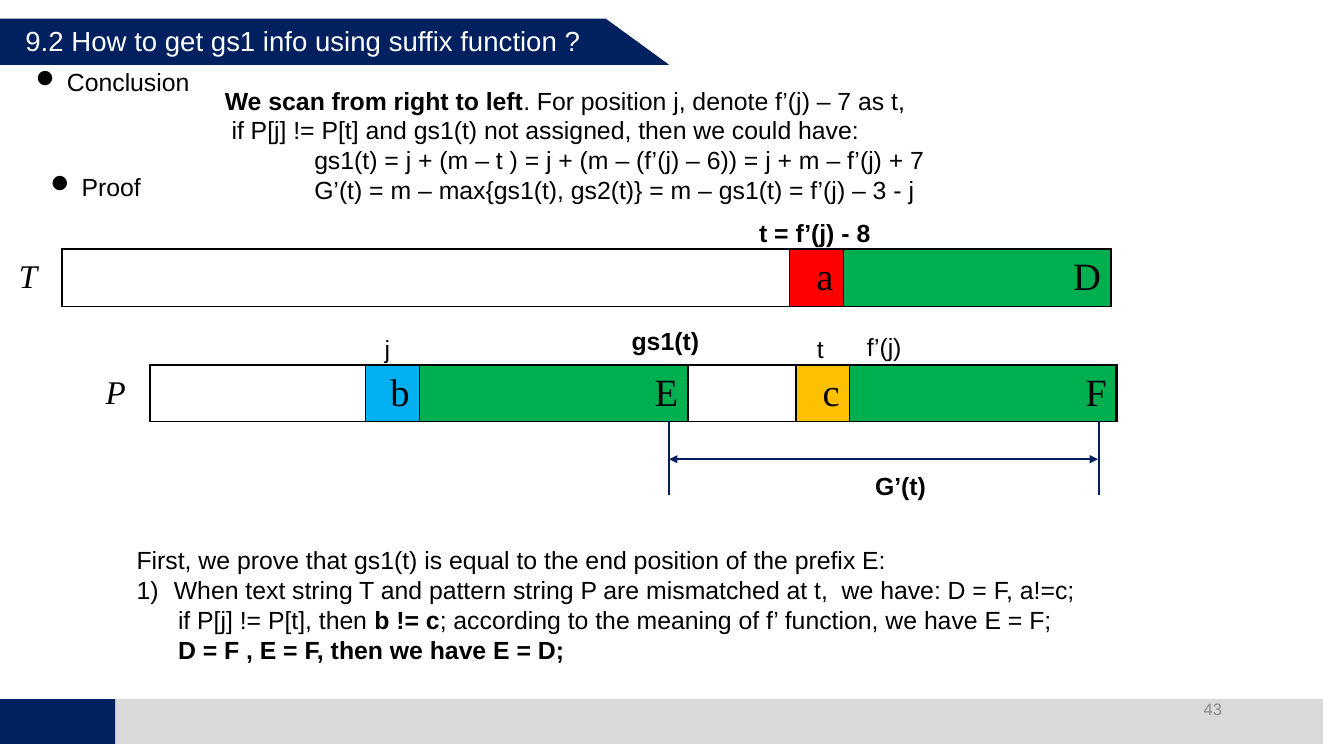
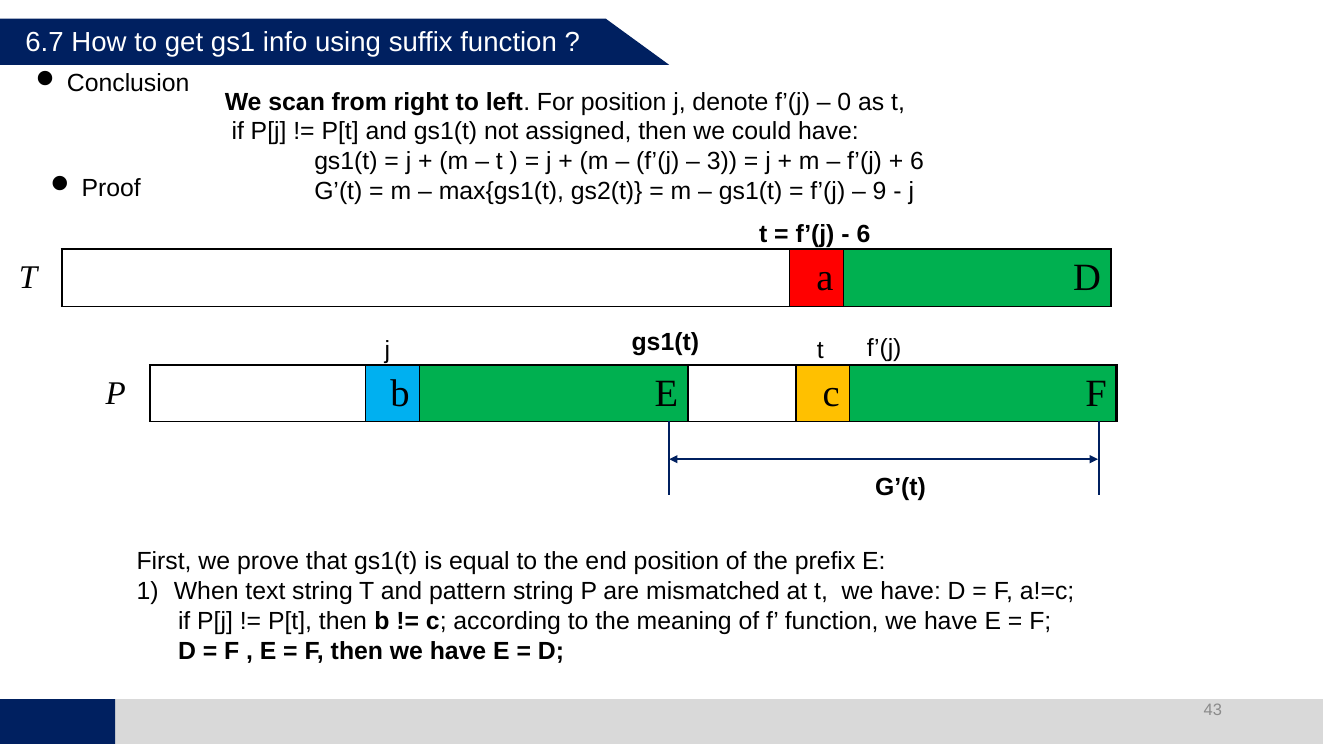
9.2: 9.2 -> 6.7 (45, 42)
7: 7 -> 0 (844, 102)
6: 6 -> 3 (722, 161)
7: 7 -> 6 (917, 161)
3: 3 -> 9 (880, 191)
8: 8 -> 6 (863, 234)
